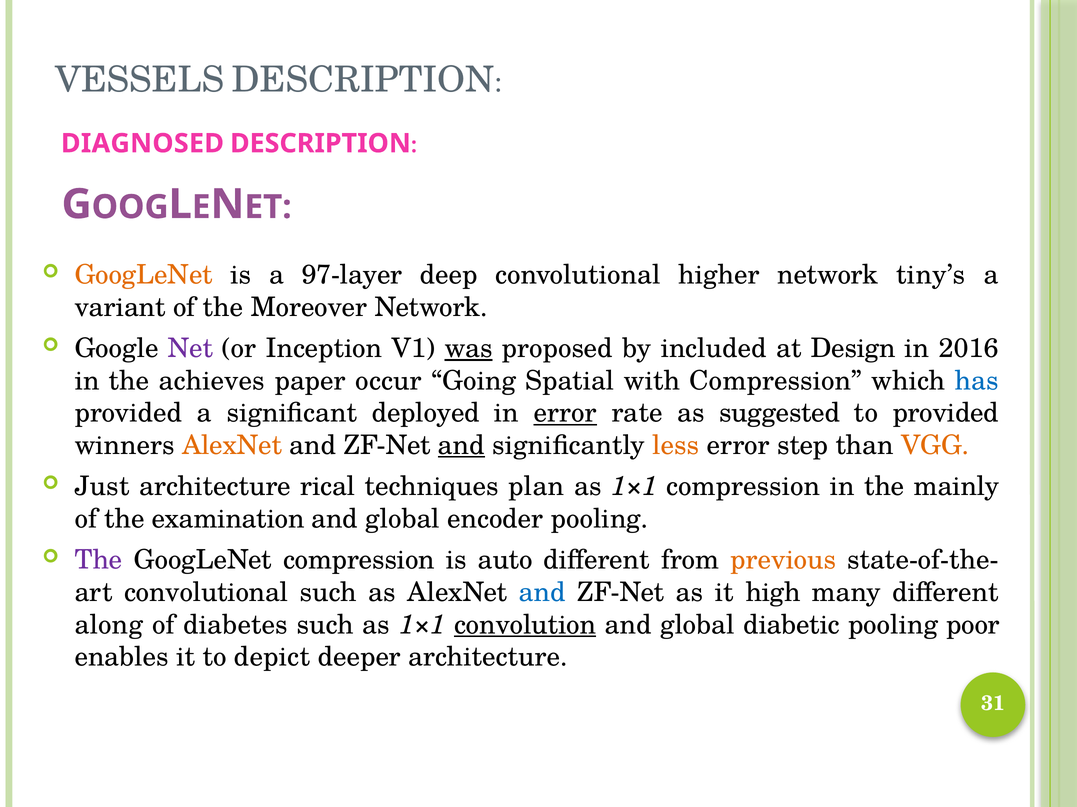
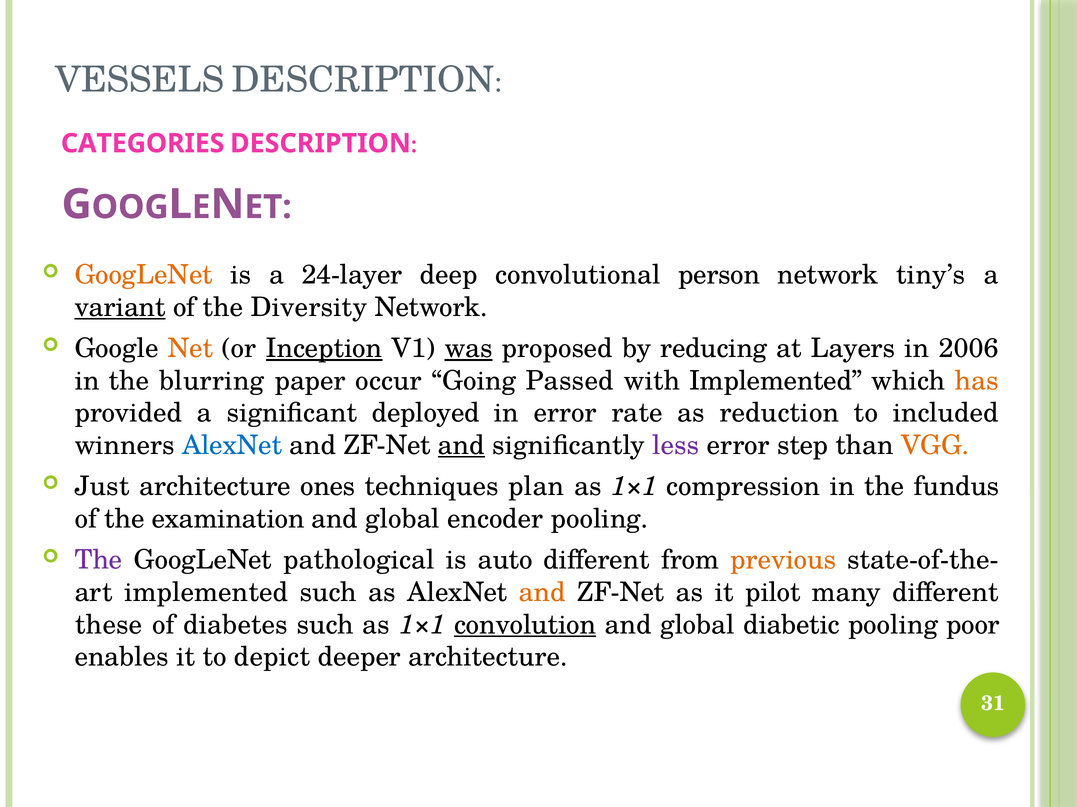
DIAGNOSED: DIAGNOSED -> CATEGORIES (143, 144)
97-layer: 97-layer -> 24-layer (352, 275)
higher: higher -> person (719, 275)
variant underline: none -> present (120, 307)
Moreover: Moreover -> Diversity (309, 307)
Net colour: purple -> orange (190, 349)
Inception underline: none -> present (324, 349)
included: included -> reducing (714, 349)
Design: Design -> Layers (853, 349)
2016: 2016 -> 2006 (969, 349)
achieves: achieves -> blurring (212, 381)
Spatial: Spatial -> Passed (570, 381)
with Compression: Compression -> Implemented (776, 381)
has colour: blue -> orange (977, 381)
error underline: present -> none (565, 413)
suggested: suggested -> reduction (779, 413)
to provided: provided -> included (946, 413)
AlexNet colour: orange -> blue (232, 446)
less colour: orange -> purple (676, 446)
rical: rical -> ones (328, 487)
mainly: mainly -> fundus (957, 487)
GoogLeNet compression: compression -> pathological (359, 561)
convolutional: convolutional -> implemented (206, 593)
and colour: blue -> orange (542, 593)
high: high -> pilot (773, 593)
along: along -> these (109, 625)
